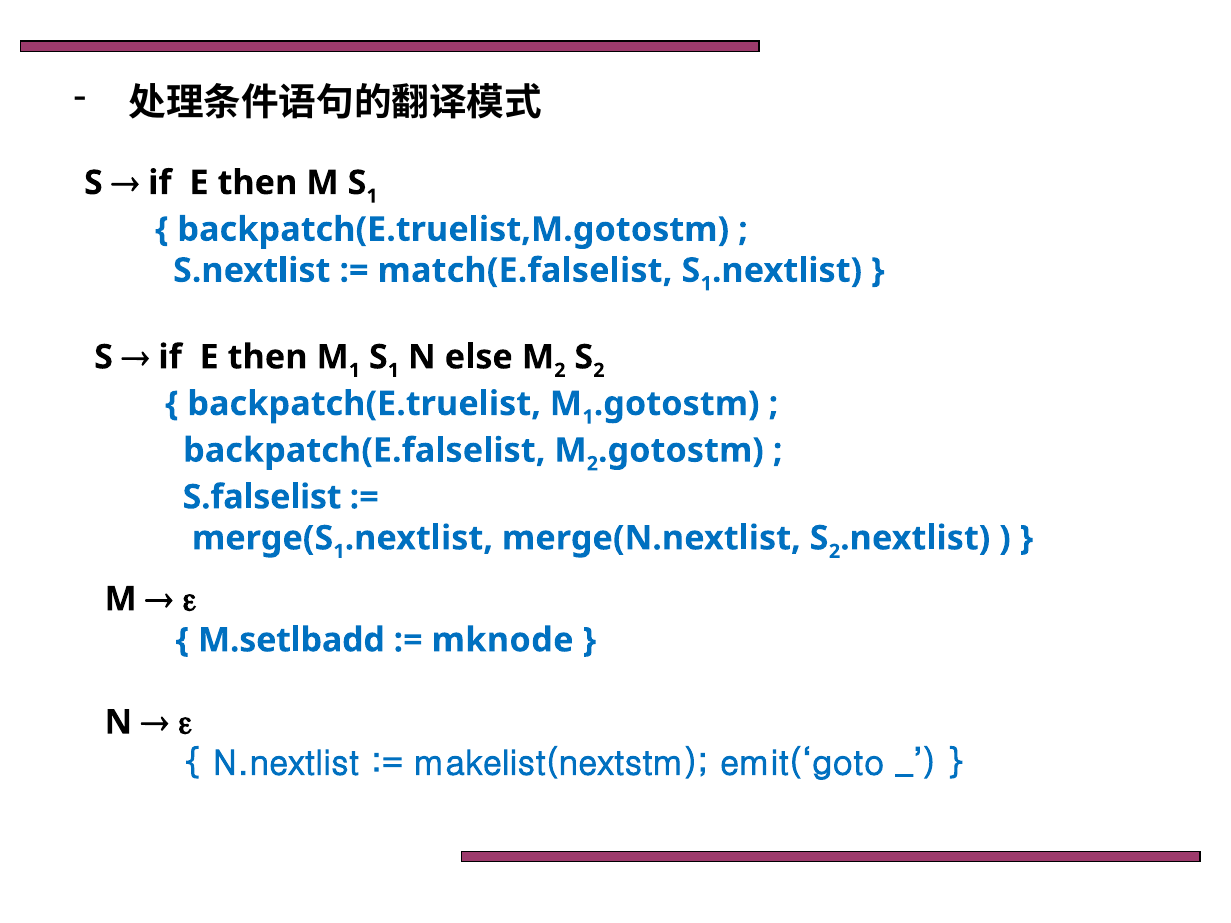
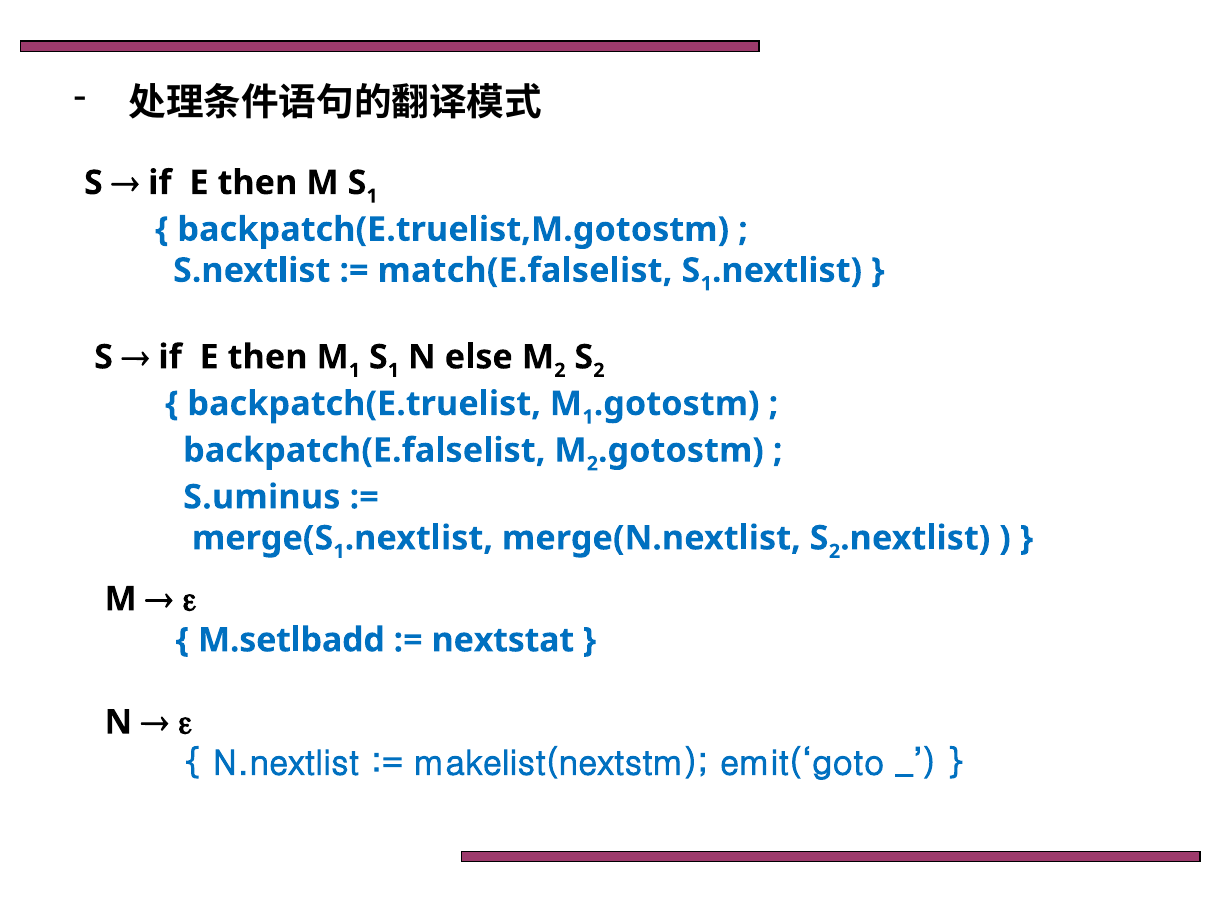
S.falselist: S.falselist -> S.uminus (262, 497)
mknode: mknode -> nextstat (503, 640)
